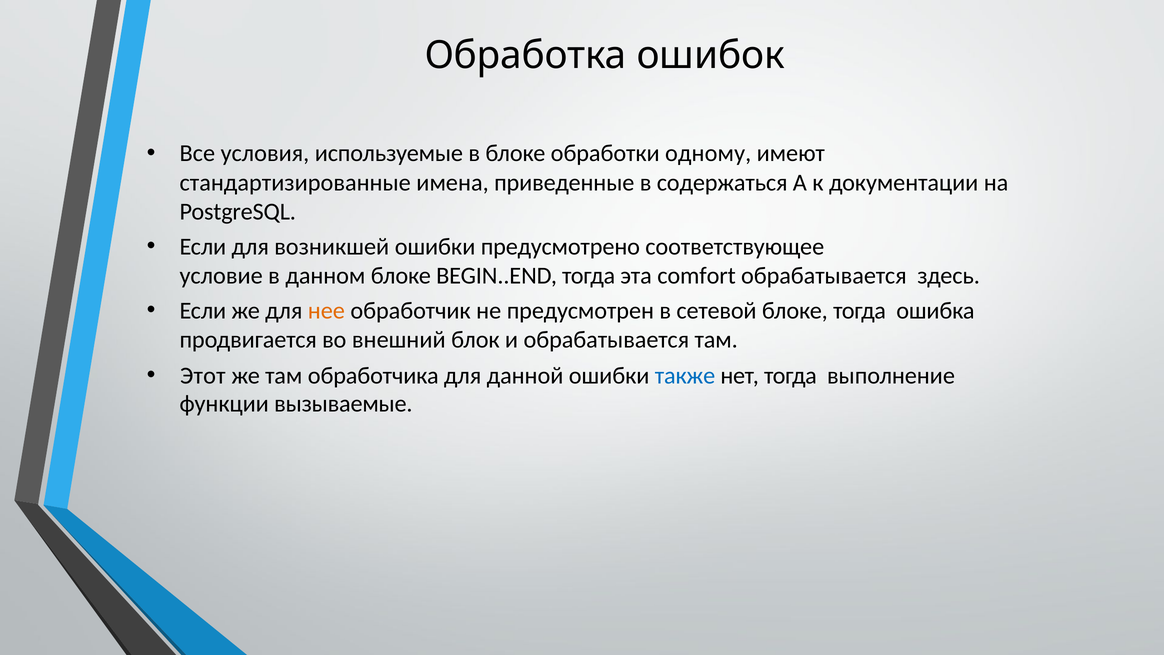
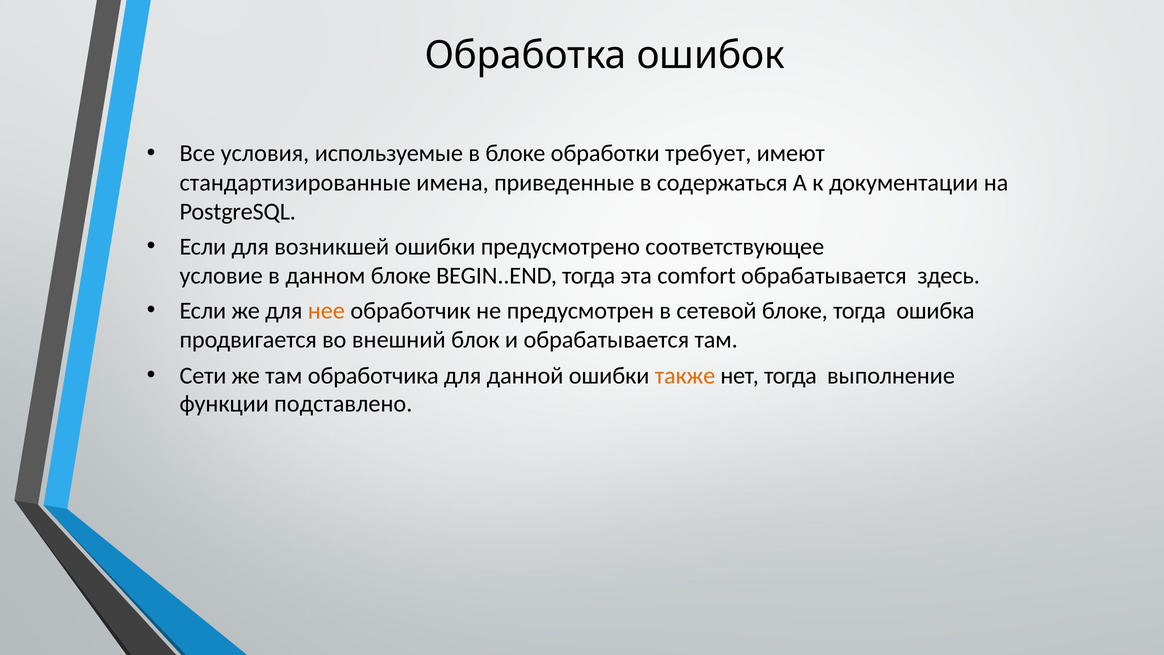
одному: одному -> требует (708, 153)
Этот: Этот -> Сети (203, 375)
также colour: blue -> orange (685, 375)
вызываемые: вызываемые -> подставлено (343, 404)
